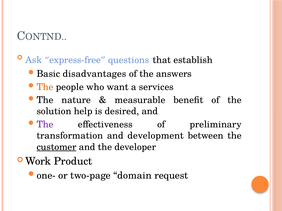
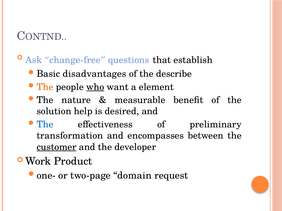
express-free: express-free -> change-free (75, 60)
answers: answers -> describe (174, 74)
who underline: none -> present (95, 87)
services: services -> element (156, 87)
The colour: purple -> blue (45, 125)
development: development -> encompasses (156, 136)
